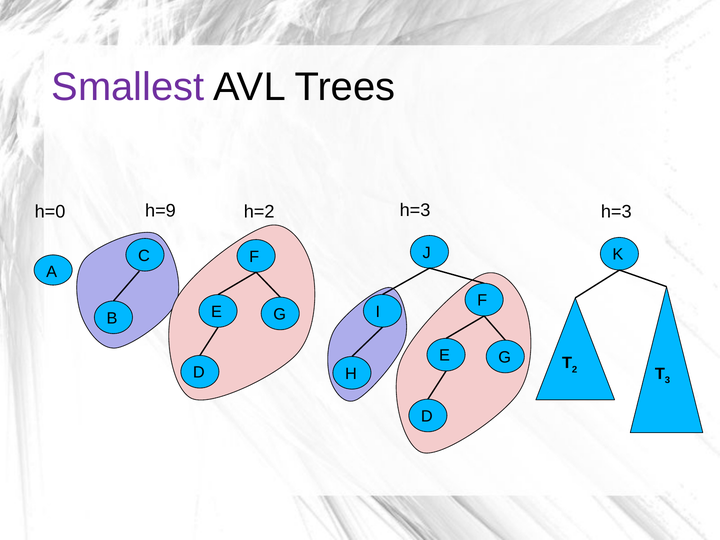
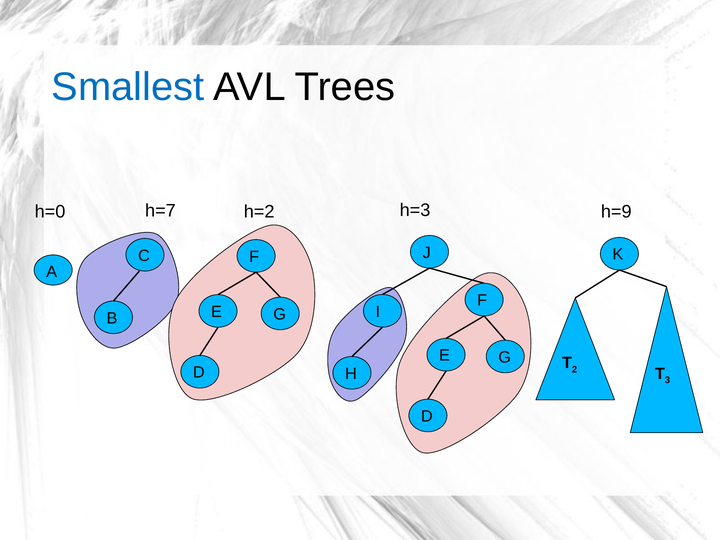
Smallest colour: purple -> blue (128, 87)
h=3 h=3: h=3 -> h=9 (616, 212)
h=9: h=9 -> h=7 (160, 211)
